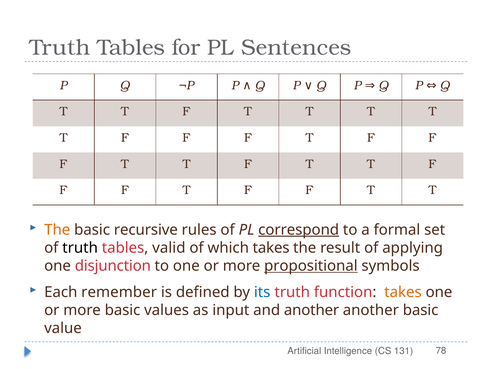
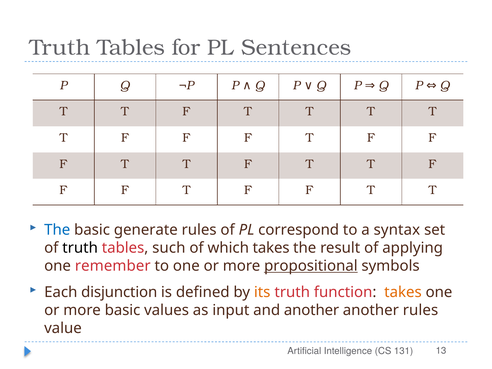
The colour: orange -> blue (57, 230)
recursive: recursive -> generate (146, 230)
correspond underline: present -> none (299, 230)
formal: formal -> syntax (397, 230)
valid: valid -> such (169, 248)
disjunction: disjunction -> remember (113, 266)
remember: remember -> disjunction (119, 292)
its colour: blue -> orange (262, 292)
another basic: basic -> rules (420, 310)
78: 78 -> 13 (441, 351)
